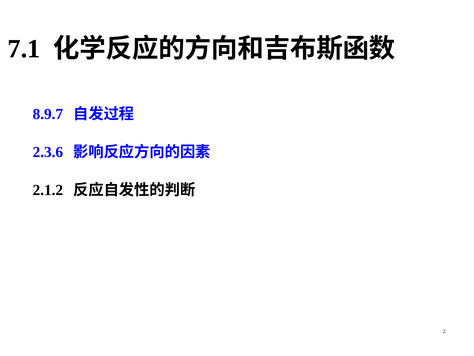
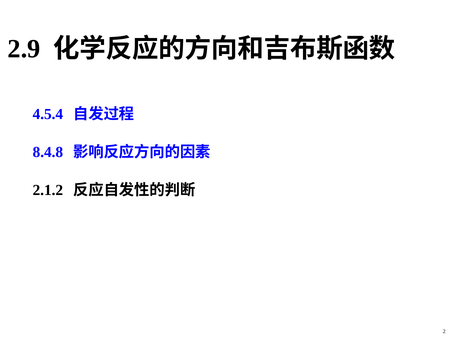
7.1: 7.1 -> 2.9 (24, 49)
8.9.7: 8.9.7 -> 4.5.4 (48, 114)
2.3.6: 2.3.6 -> 8.4.8 (48, 152)
